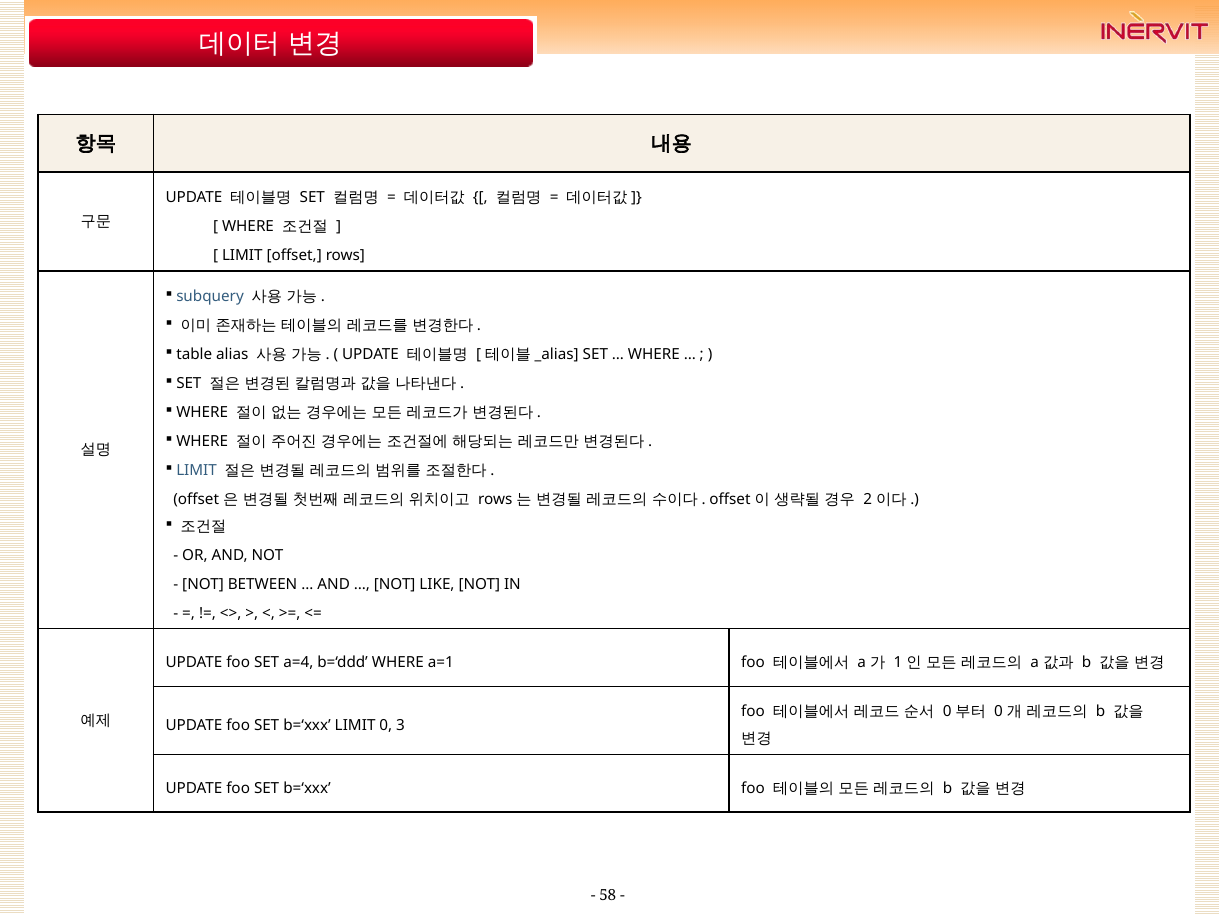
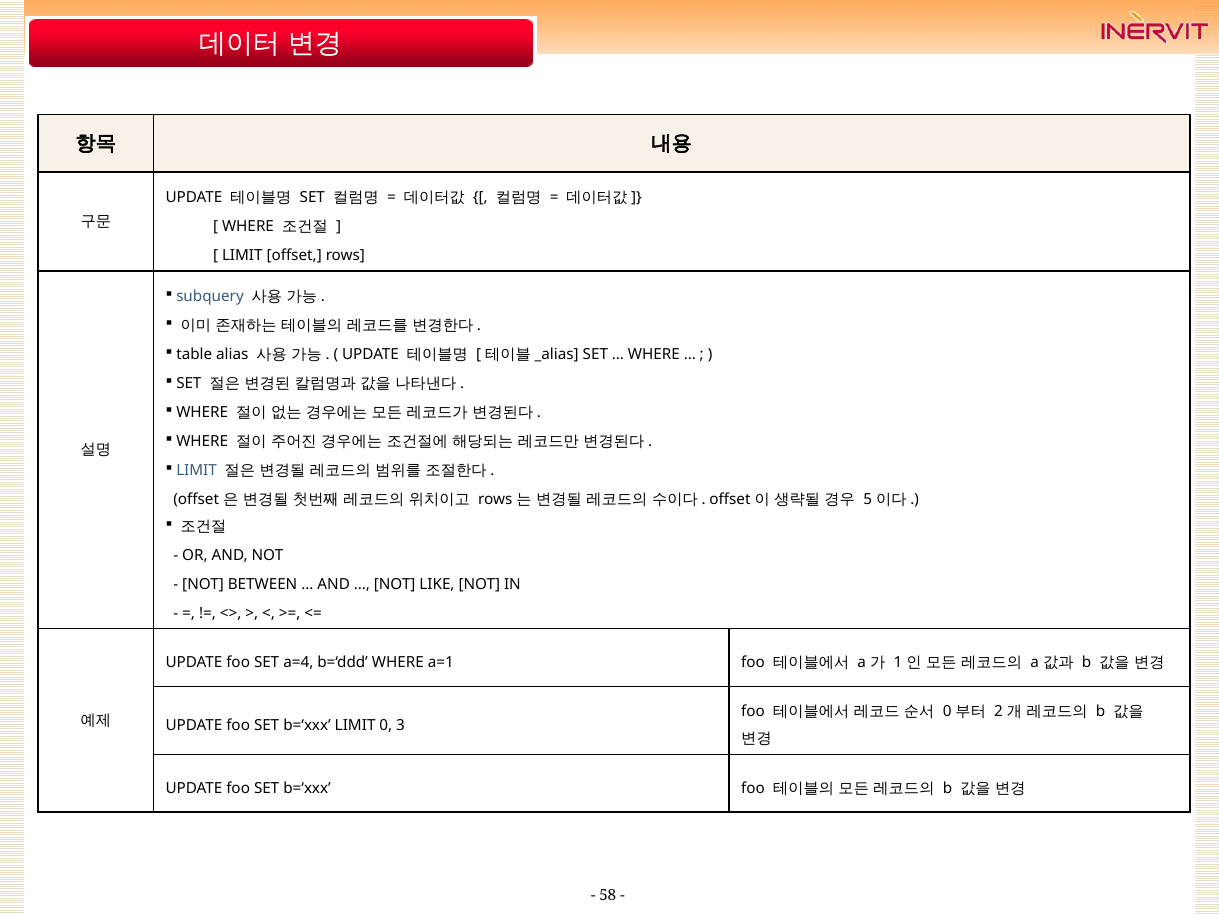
2: 2 -> 5 (868, 500)
0: 0 -> 2 (999, 712)
